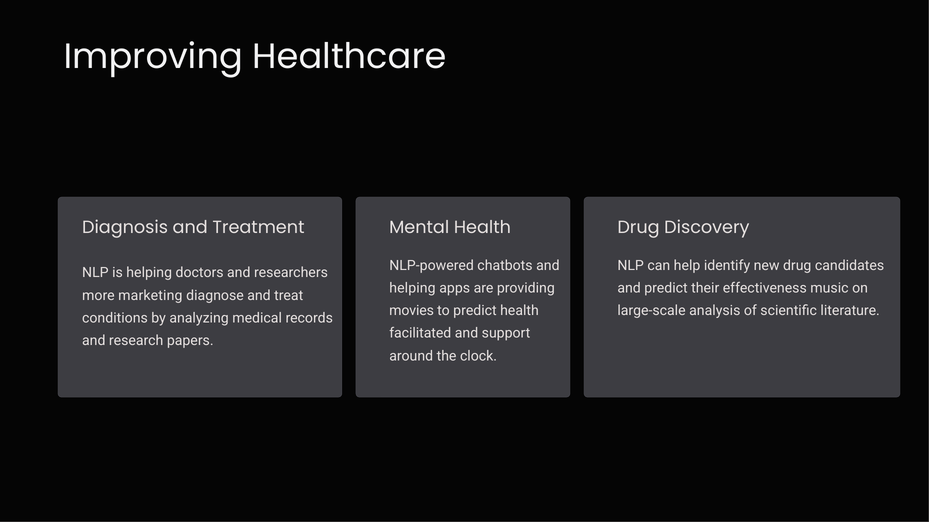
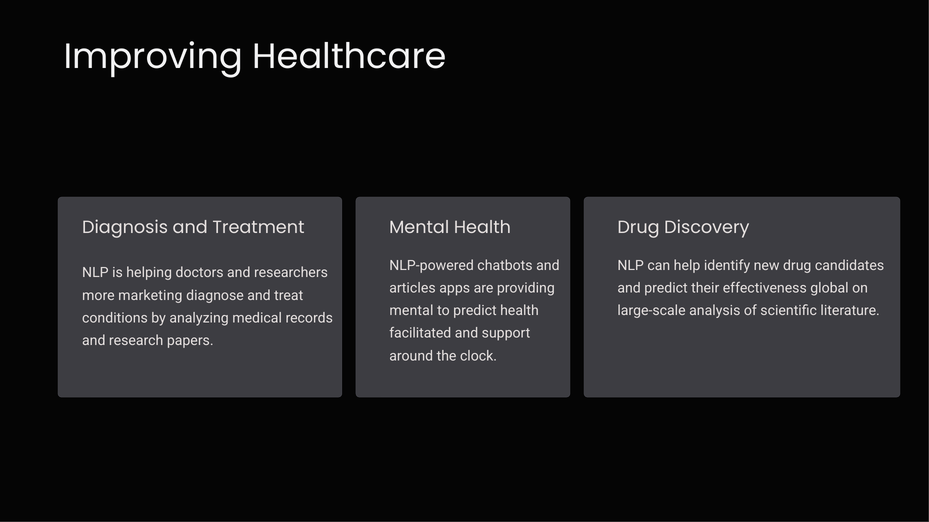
helping: helping -> articles (412, 289)
music: music -> global (829, 289)
movies: movies -> mental (411, 311)
